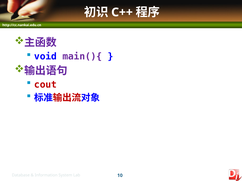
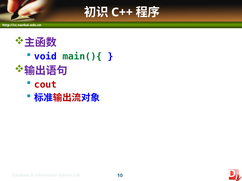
main(){ colour: purple -> green (82, 57)
